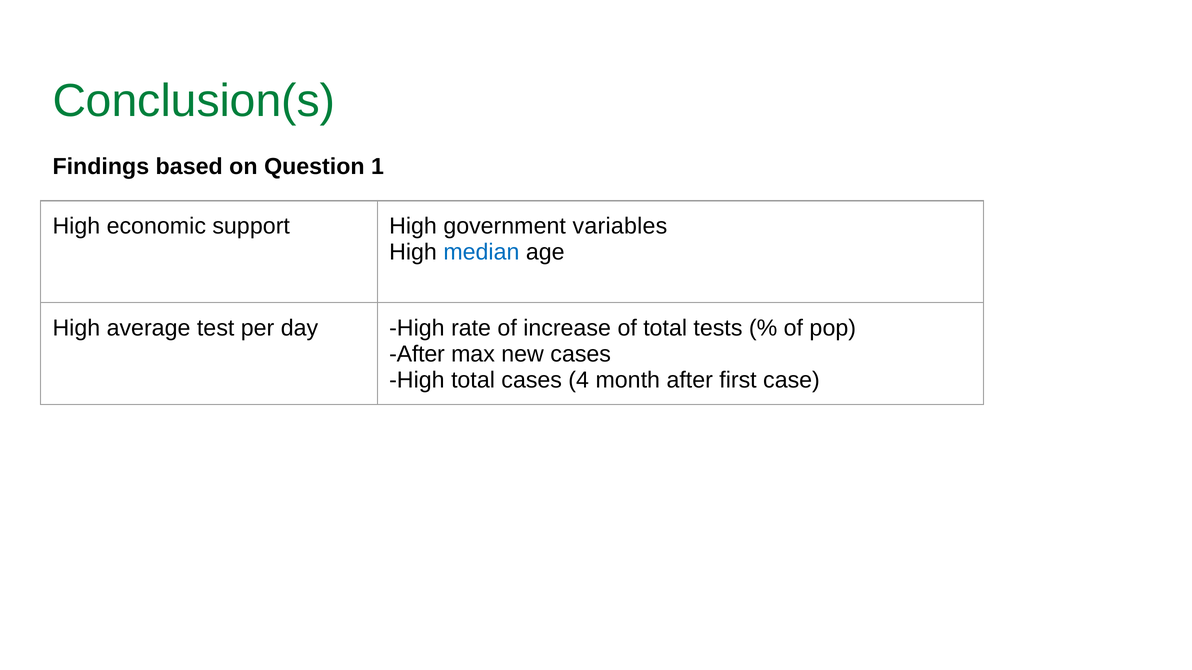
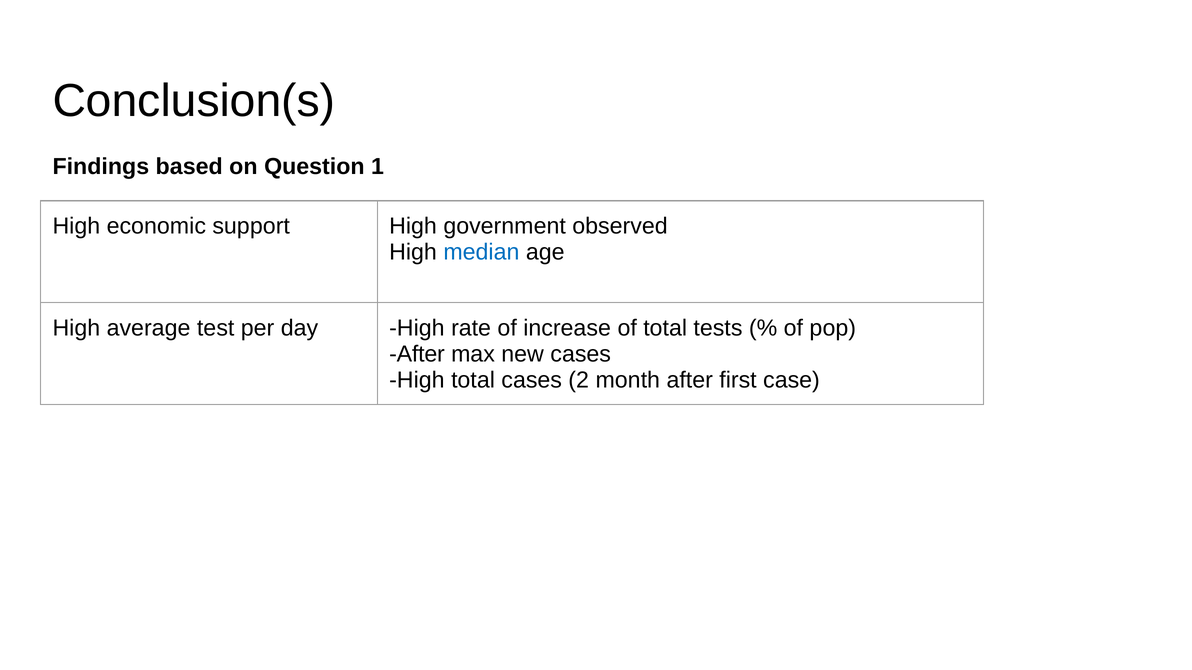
Conclusion(s colour: green -> black (194, 101)
variables: variables -> observed (620, 226)
4: 4 -> 2 (579, 380)
